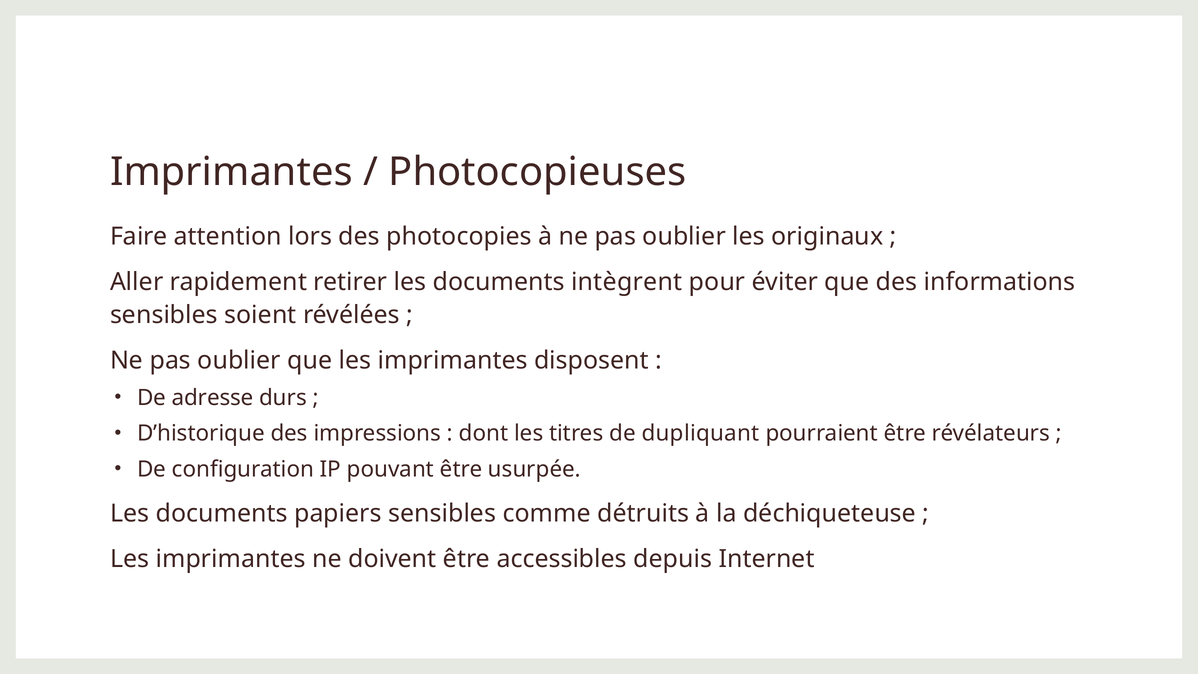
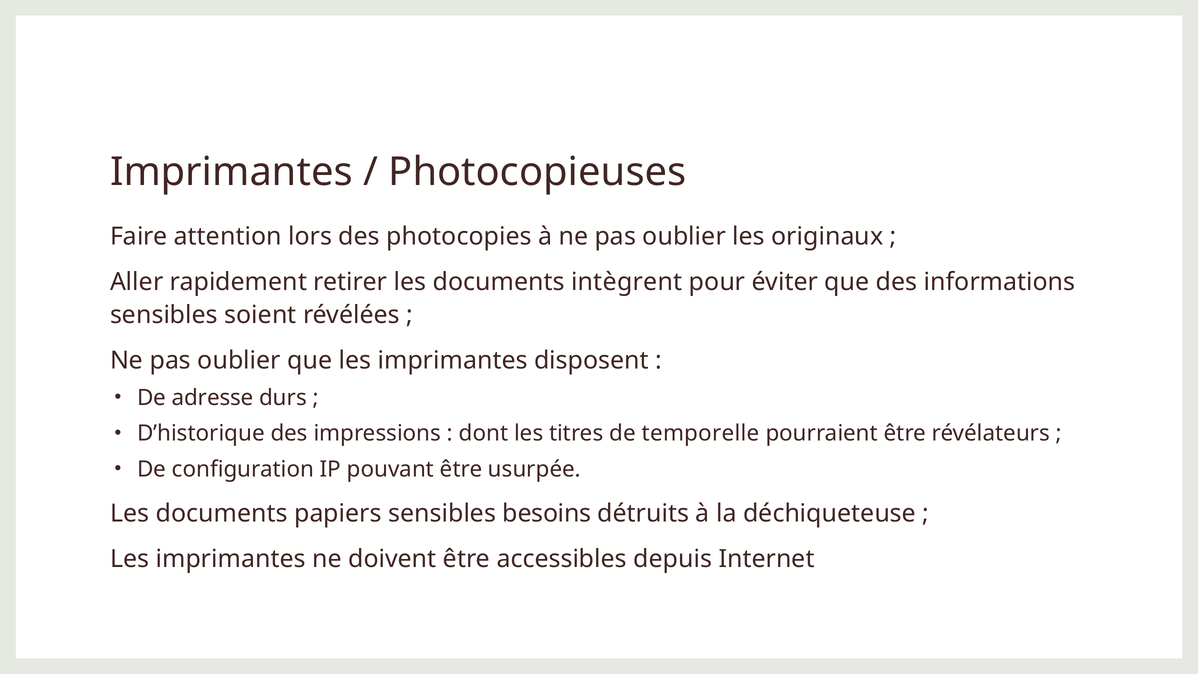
dupliquant: dupliquant -> temporelle (701, 433)
comme: comme -> besoins (547, 513)
